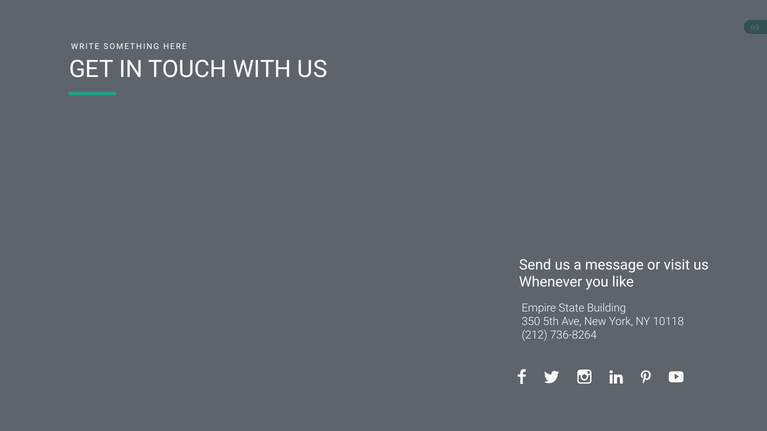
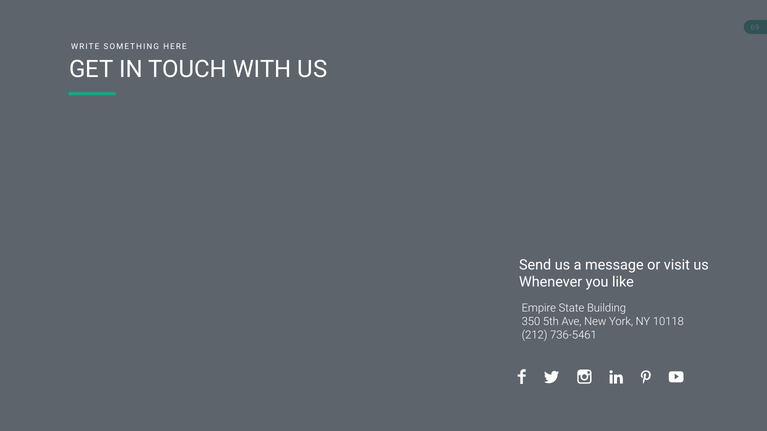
736-8264: 736-8264 -> 736-5461 (573, 335)
